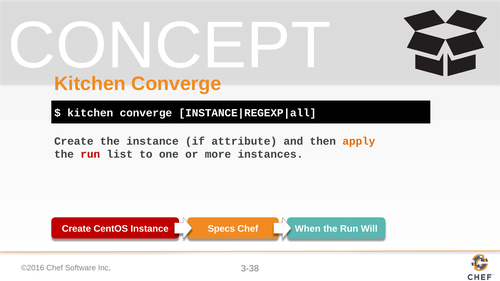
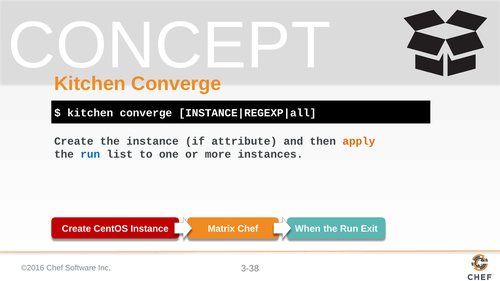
run colour: red -> blue (90, 154)
Specs: Specs -> Matrix (221, 229)
Will: Will -> Exit (369, 229)
